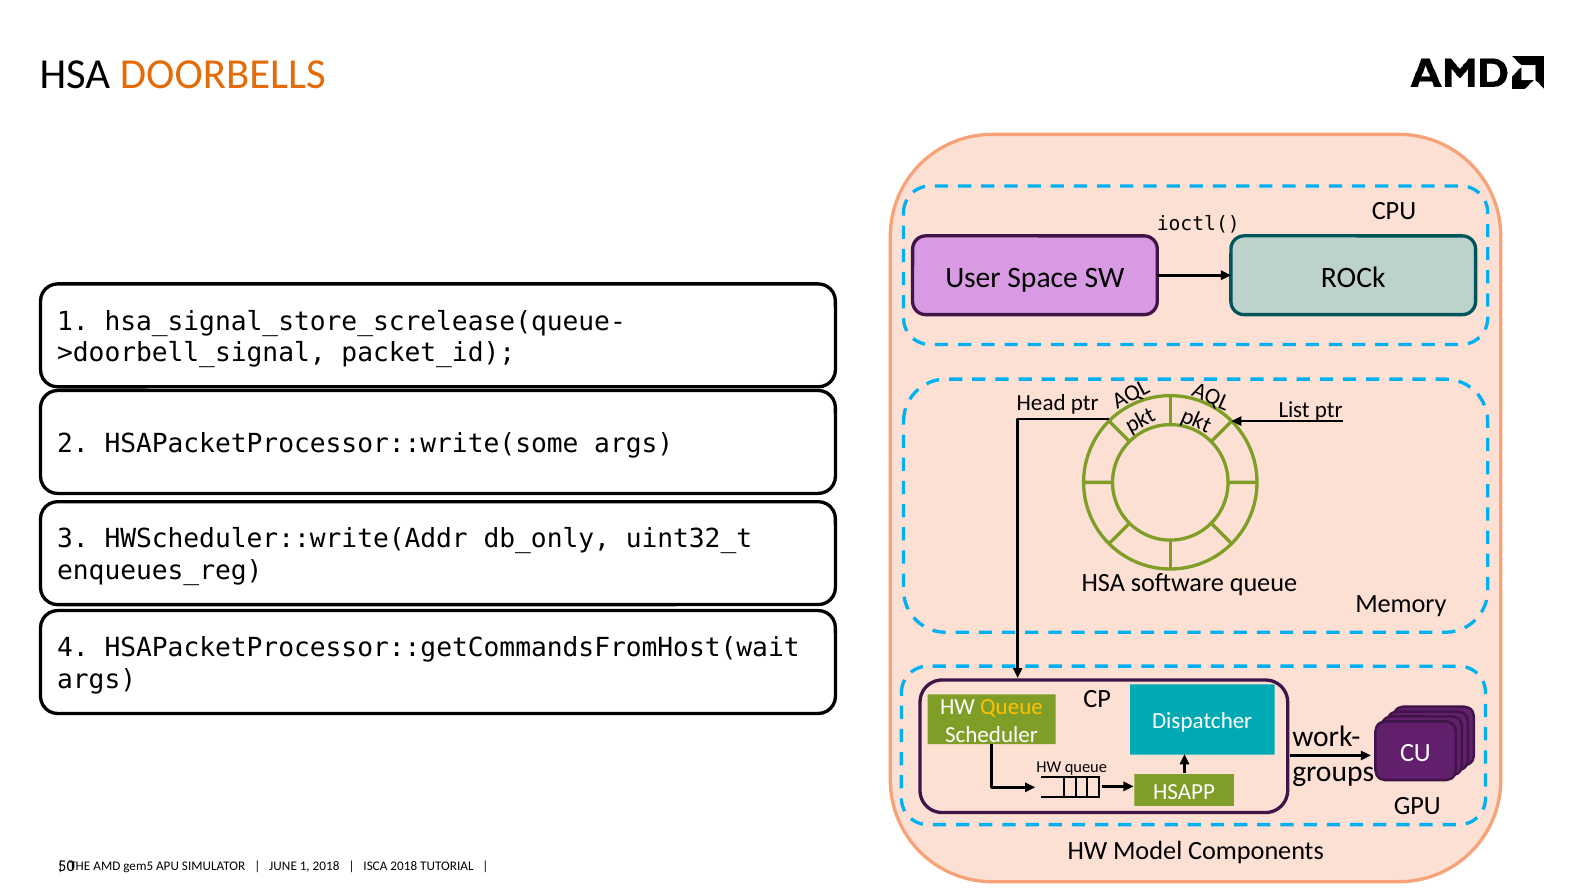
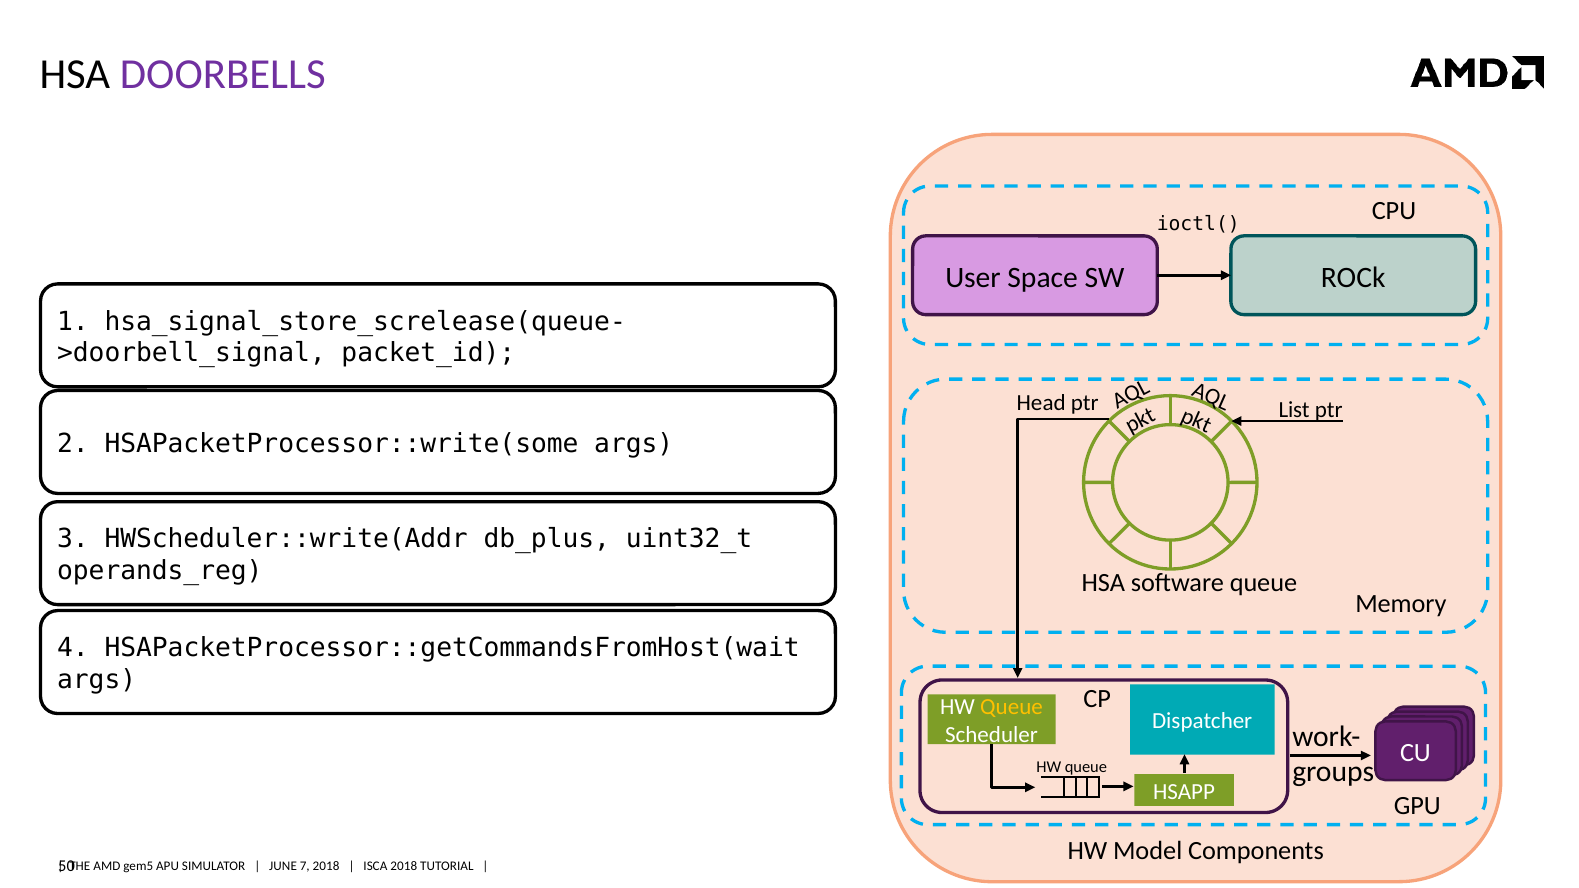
DOORBELLS colour: orange -> purple (223, 75)
db_only: db_only -> db_plus (547, 539)
enqueues_reg: enqueues_reg -> operands_reg (160, 571)
1: 1 -> 7 (305, 866)
